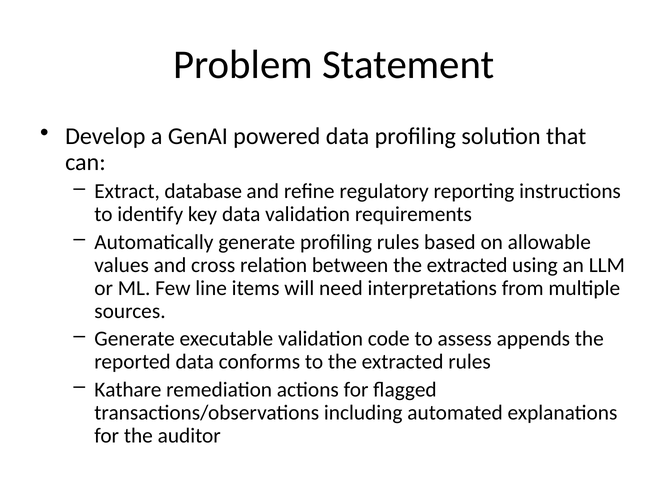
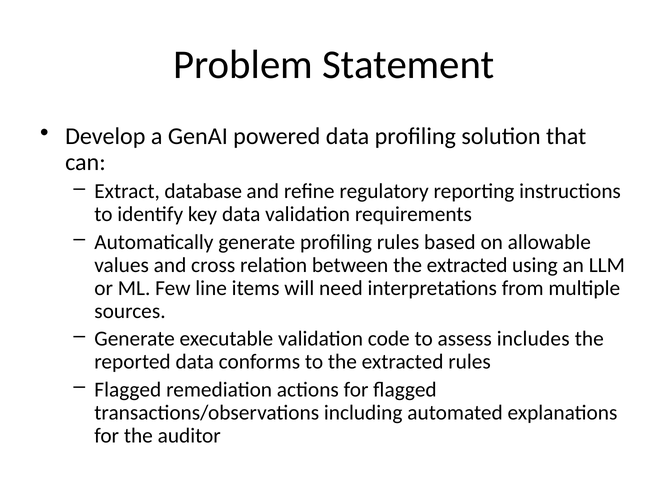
appends: appends -> includes (533, 339)
Kathare: Kathare -> Flagged (128, 390)
